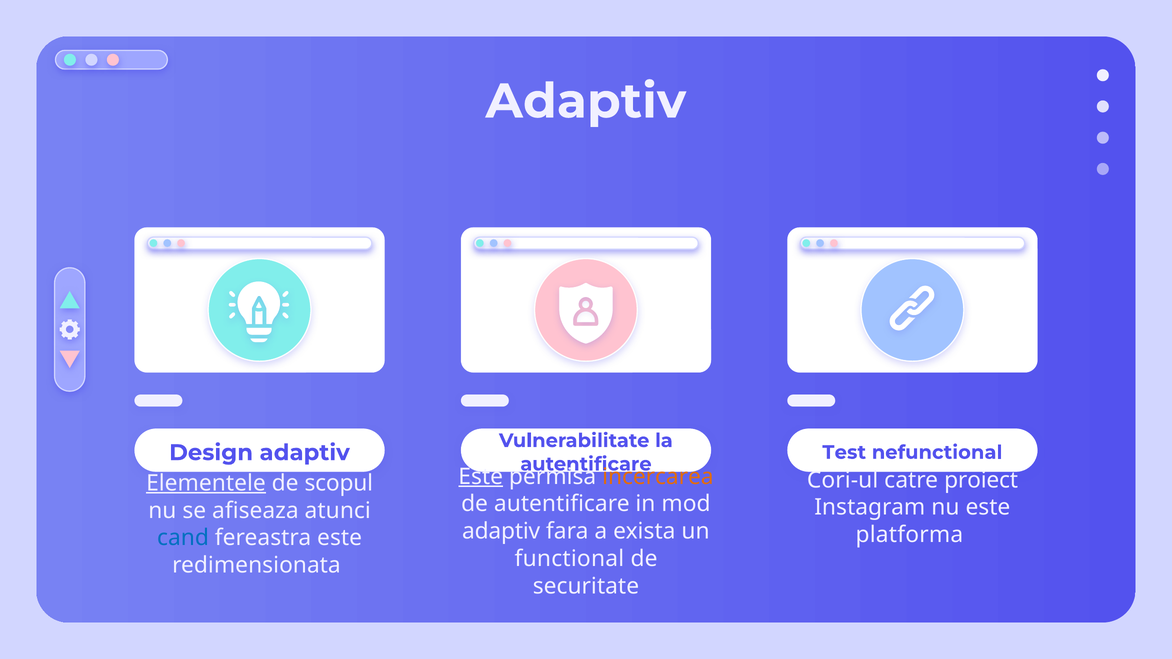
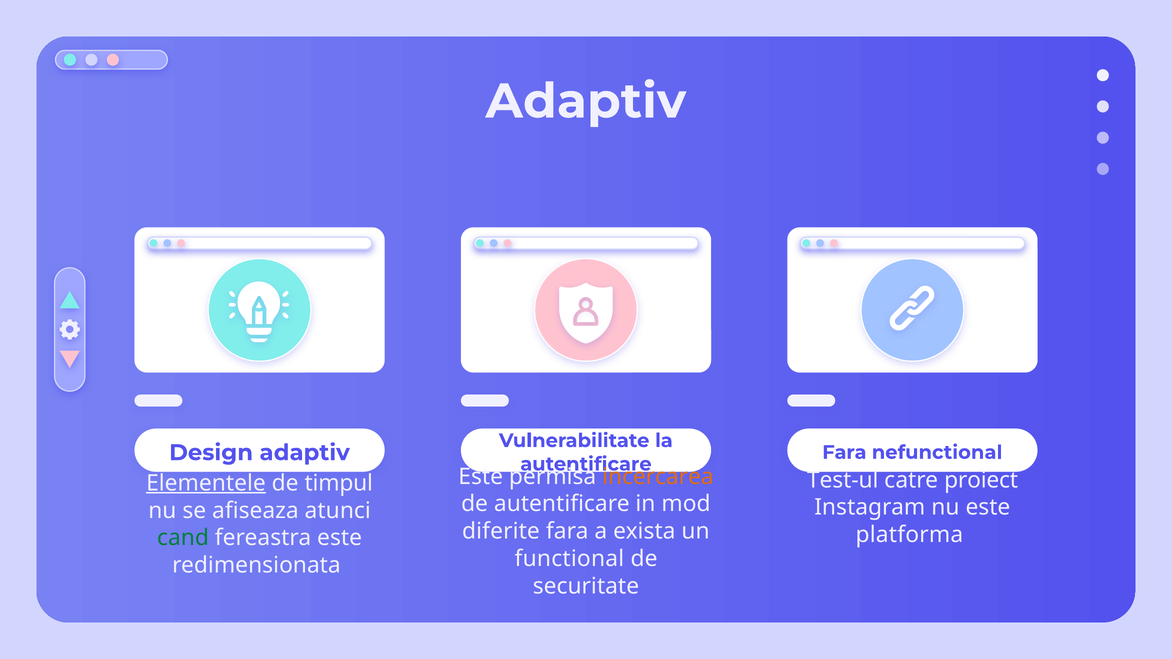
Test: Test -> Fara (844, 453)
Este underline: present -> none (481, 477)
Cori-ul: Cori-ul -> Test-ul (843, 480)
scopul: scopul -> timpul (339, 483)
adaptiv: adaptiv -> diferite (501, 532)
cand colour: blue -> green (183, 538)
